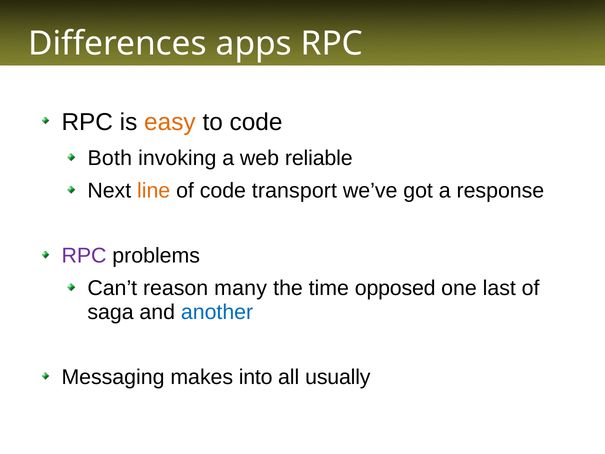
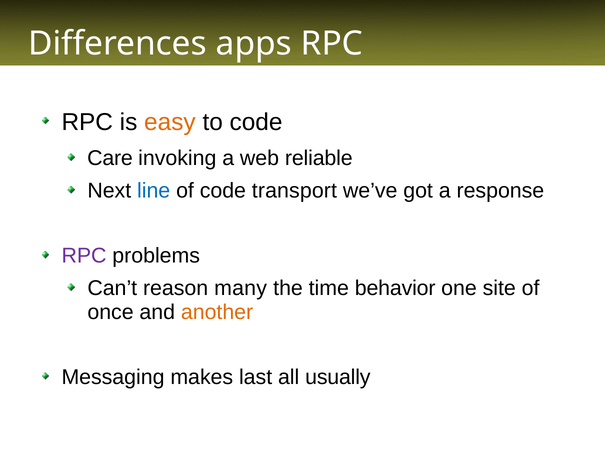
Both: Both -> Care (110, 158)
line colour: orange -> blue (154, 191)
opposed: opposed -> behavior (395, 288)
last: last -> site (499, 288)
saga: saga -> once (111, 312)
another colour: blue -> orange (217, 312)
into: into -> last (256, 377)
